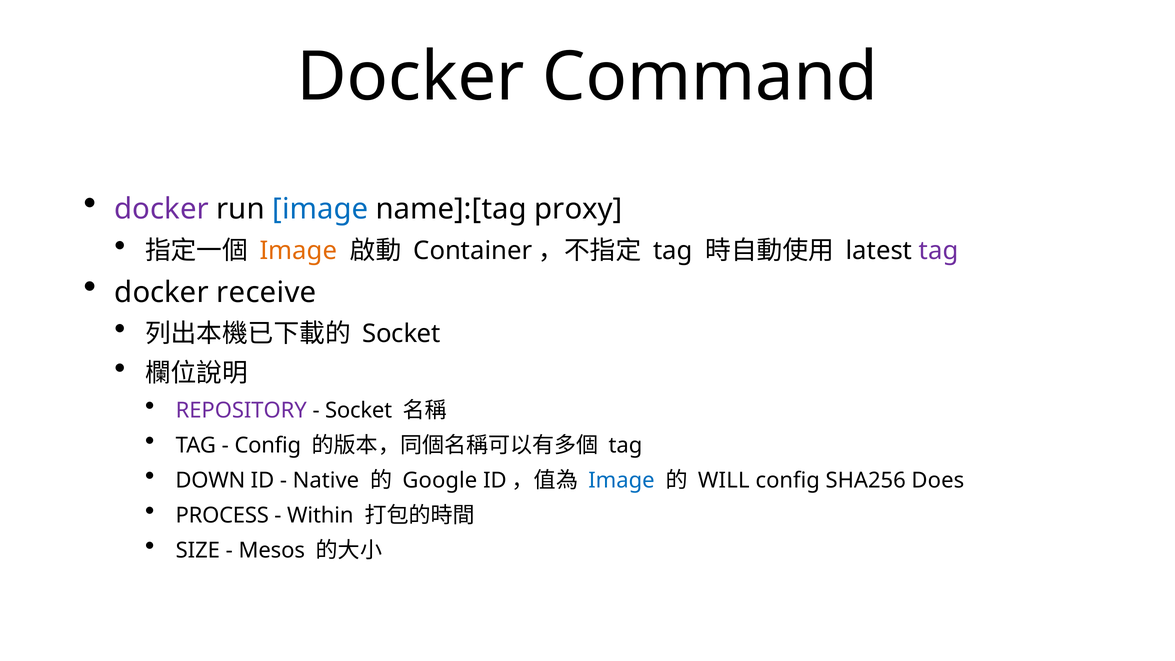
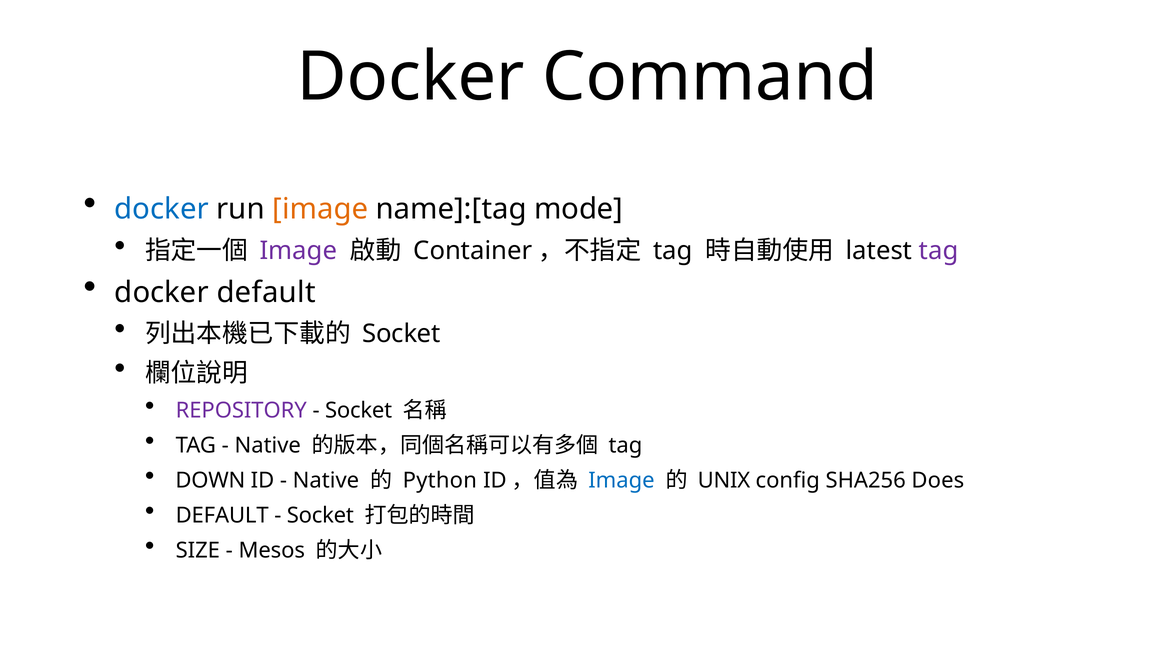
docker colour: purple -> blue (162, 209)
image colour: blue -> orange (320, 209)
proxy: proxy -> mode (579, 209)
Image colour: orange -> purple (298, 251)
docker receive: receive -> default (266, 292)
Config: Config -> Native (268, 445)
Google: Google -> Python (440, 480)
WILL: WILL -> UNIX (724, 480)
PROCESS: PROCESS -> DEFAULT (222, 515)
Within: Within -> Socket (320, 515)
